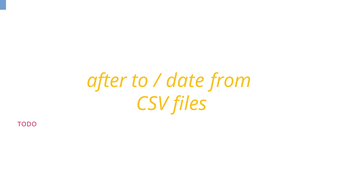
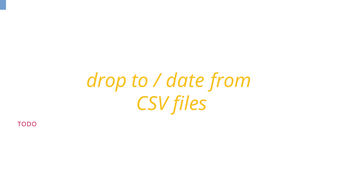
after: after -> drop (107, 81)
